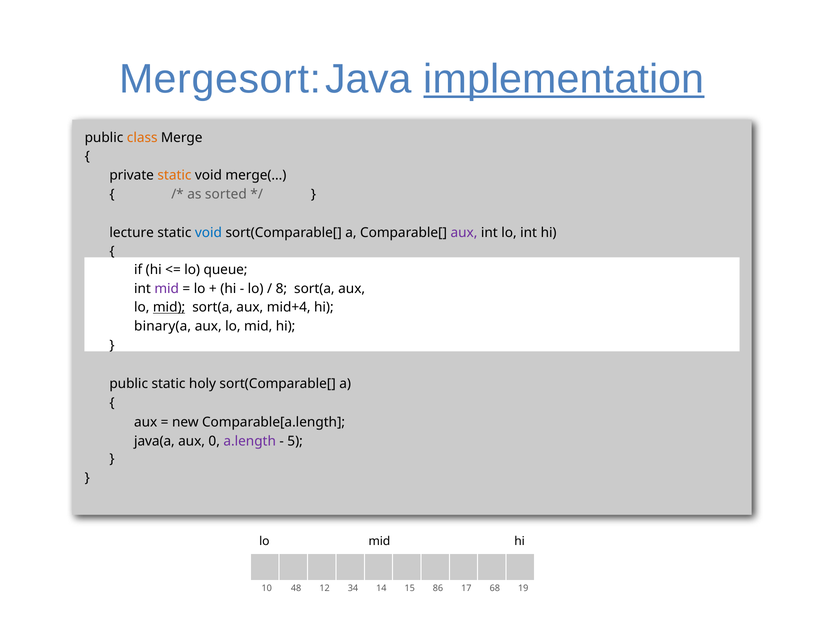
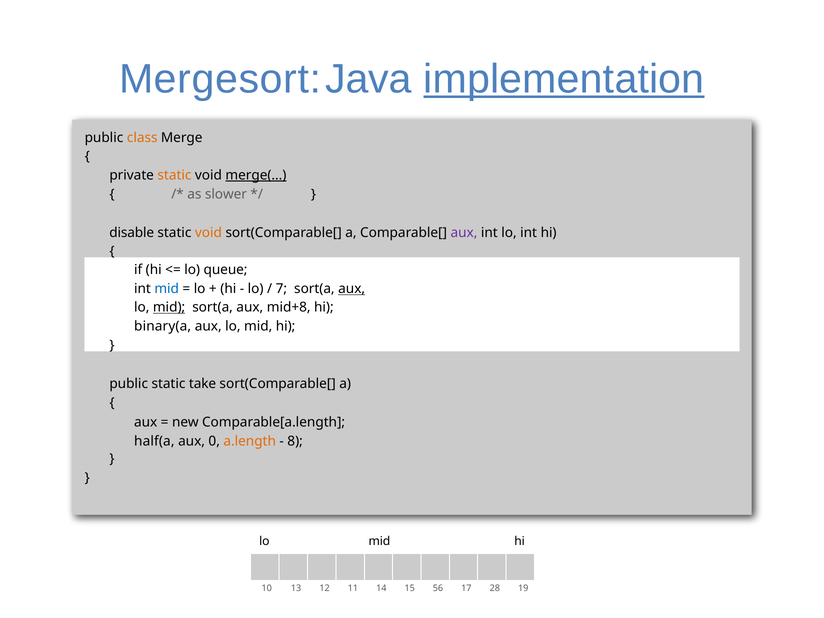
merge( underline: none -> present (256, 175)
sorted: sorted -> slower (226, 194)
lecture: lecture -> disable (132, 233)
void colour: blue -> orange (208, 233)
mid colour: purple -> blue (167, 289)
8: 8 -> 7 (281, 289)
aux underline: none -> present (352, 289)
mid+4: mid+4 -> mid+8 (289, 307)
holy: holy -> take (203, 384)
java(a: java(a -> half(a (154, 441)
a.length colour: purple -> orange (250, 441)
5: 5 -> 8 (295, 441)
48: 48 -> 13 (296, 588)
34: 34 -> 11 (353, 588)
86: 86 -> 56 (438, 588)
68: 68 -> 28 (495, 588)
